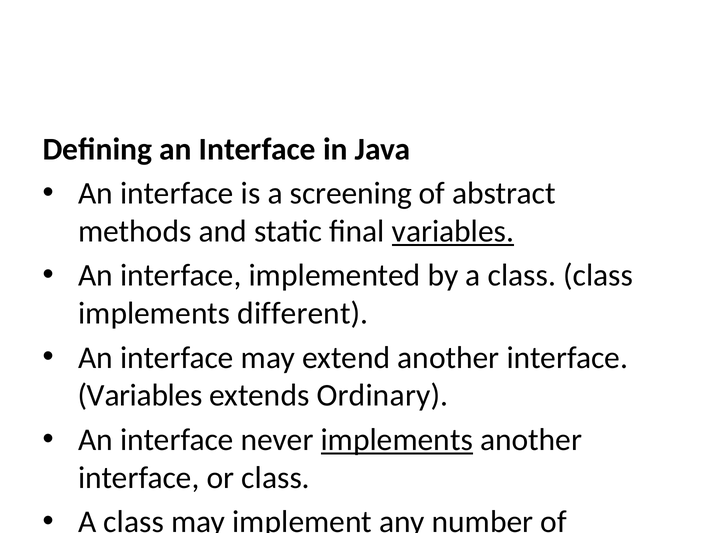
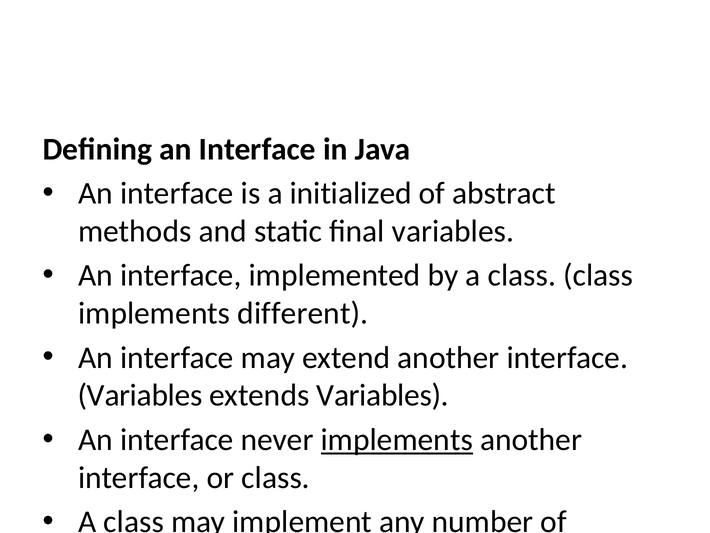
screening: screening -> initialized (351, 193)
variables underline: present -> none (453, 231)
extends Ordinary: Ordinary -> Variables (383, 395)
